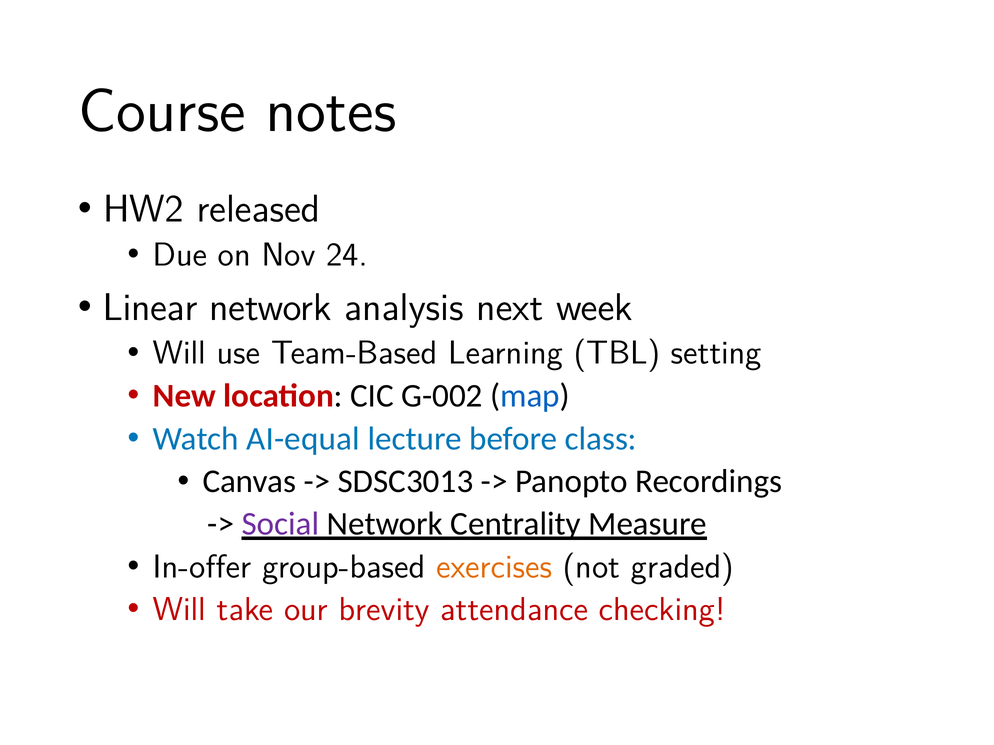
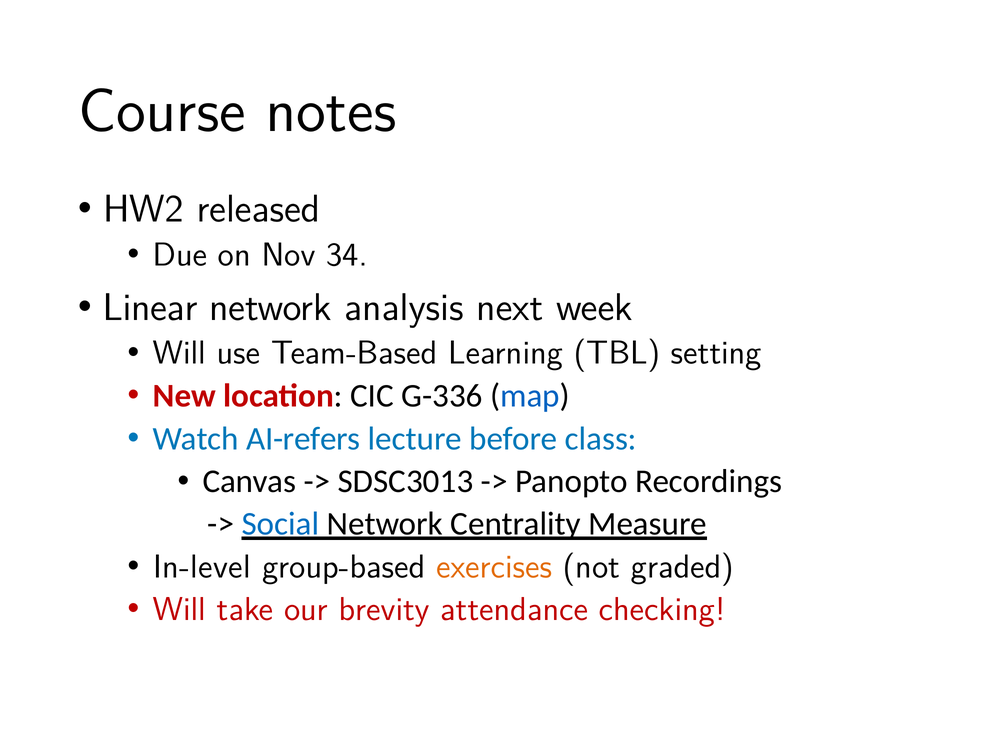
24: 24 -> 34 (347, 255)
G-002: G-002 -> G-336 (442, 396)
AI-equal: AI-equal -> AI-refers (303, 439)
Social colour: purple -> blue (280, 524)
In-offer: In-offer -> In-level (202, 567)
